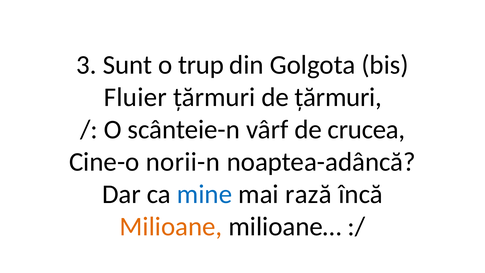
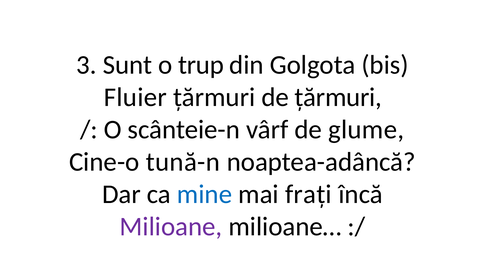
crucea: crucea -> glume (366, 129)
norii-n: norii-n -> tună-n (183, 162)
rază: rază -> frați (308, 194)
Milioane colour: orange -> purple (171, 226)
